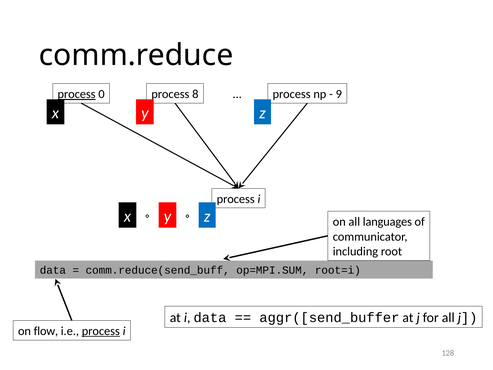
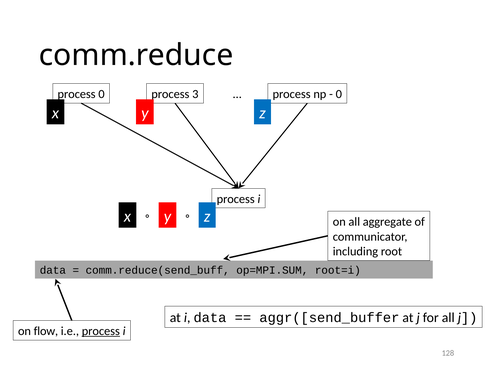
process underline: present -> none (77, 94)
8: 8 -> 3 (195, 94)
9: 9 -> 0 (339, 94)
languages: languages -> aggregate (387, 222)
